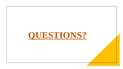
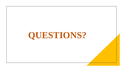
QUESTIONS underline: present -> none (57, 35)
